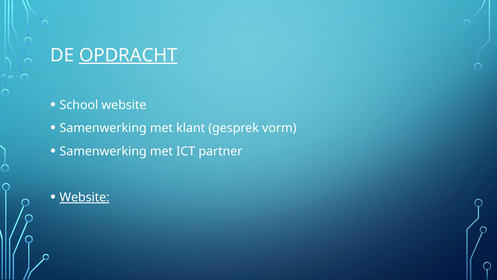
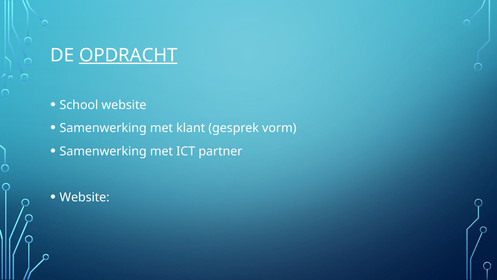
Website underline: present -> none (85, 197)
